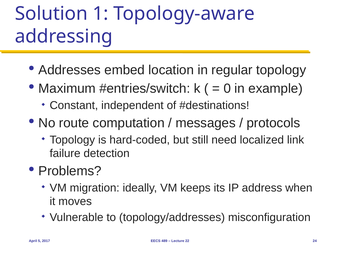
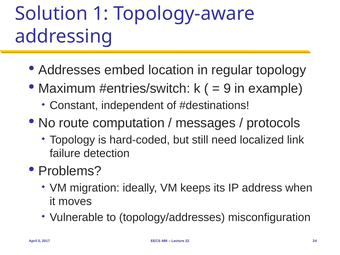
0: 0 -> 9 (227, 89)
